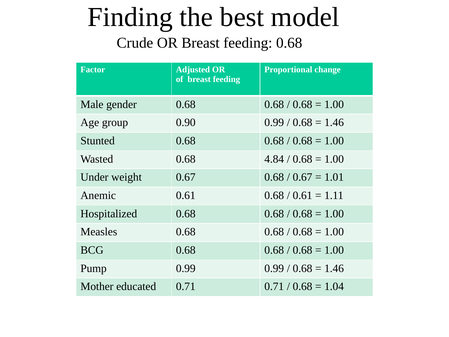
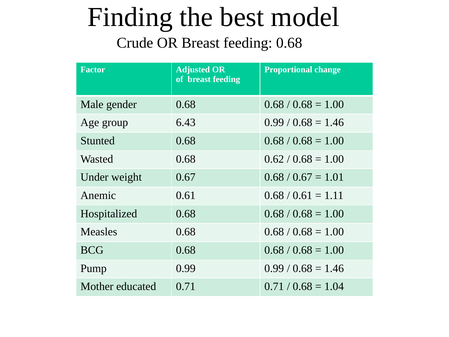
0.90: 0.90 -> 6.43 (186, 123)
4.84: 4.84 -> 0.62 (274, 159)
